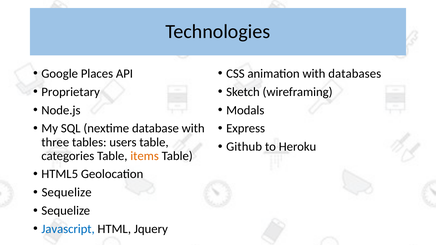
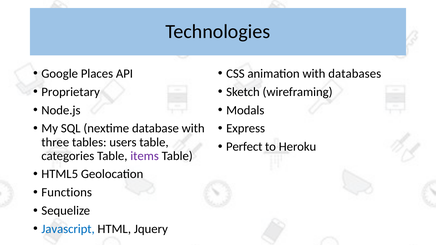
Github: Github -> Perfect (244, 147)
items colour: orange -> purple (145, 156)
Sequelize: Sequelize -> Functions (67, 193)
